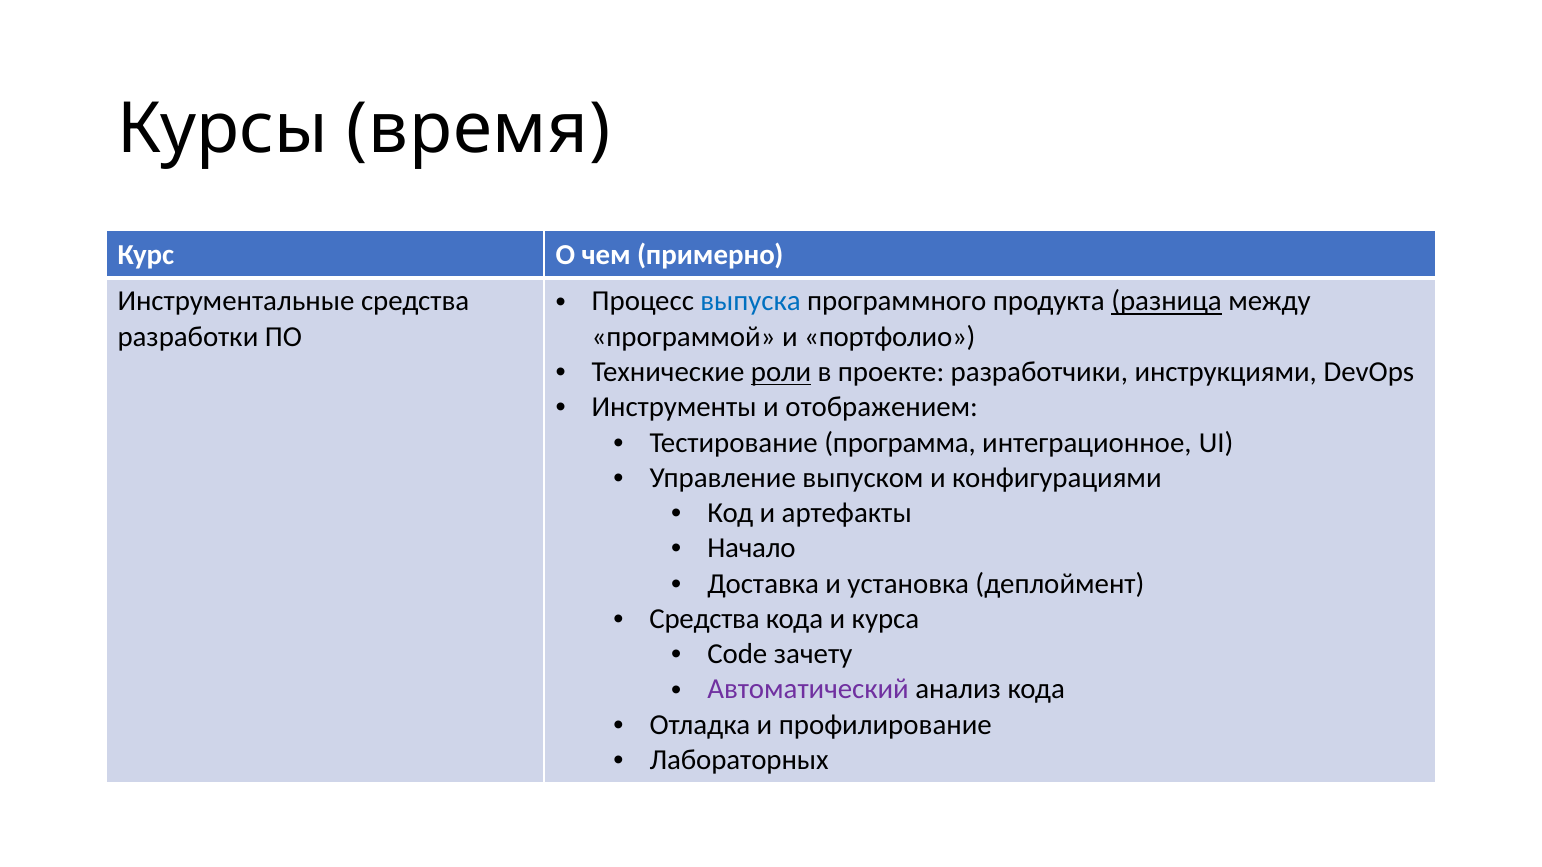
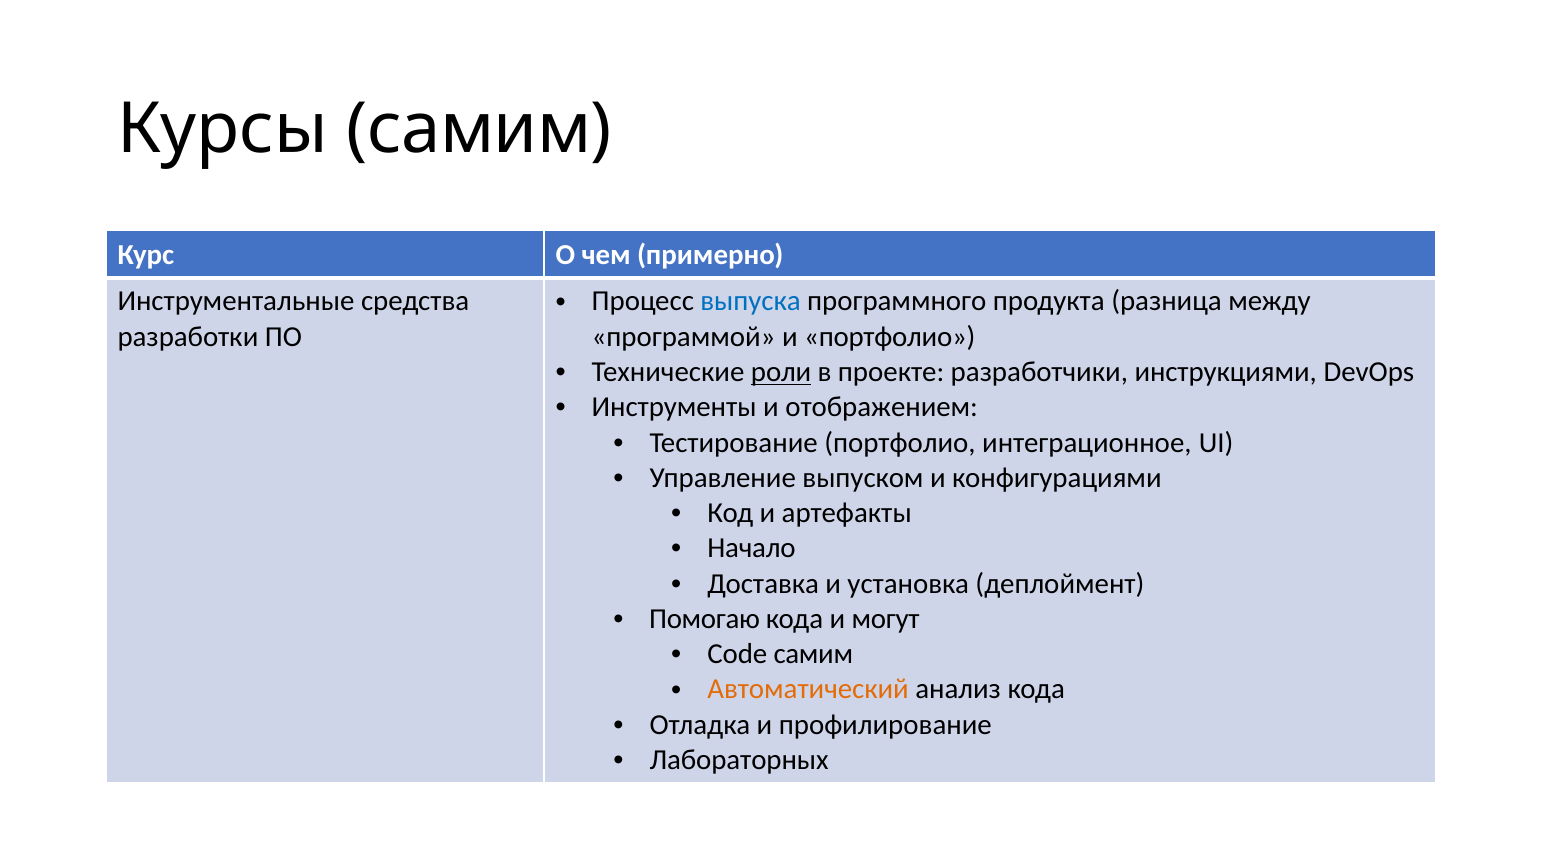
Курсы время: время -> самим (479, 130)
разница underline: present -> none (1167, 302)
Тестирование программа: программа -> портфолио (900, 443)
Средства: Средства -> Помогаю (705, 619)
курса: курса -> могут (886, 619)
Code зачету: зачету -> самим (813, 654)
Автоматический colour: purple -> orange (808, 690)
